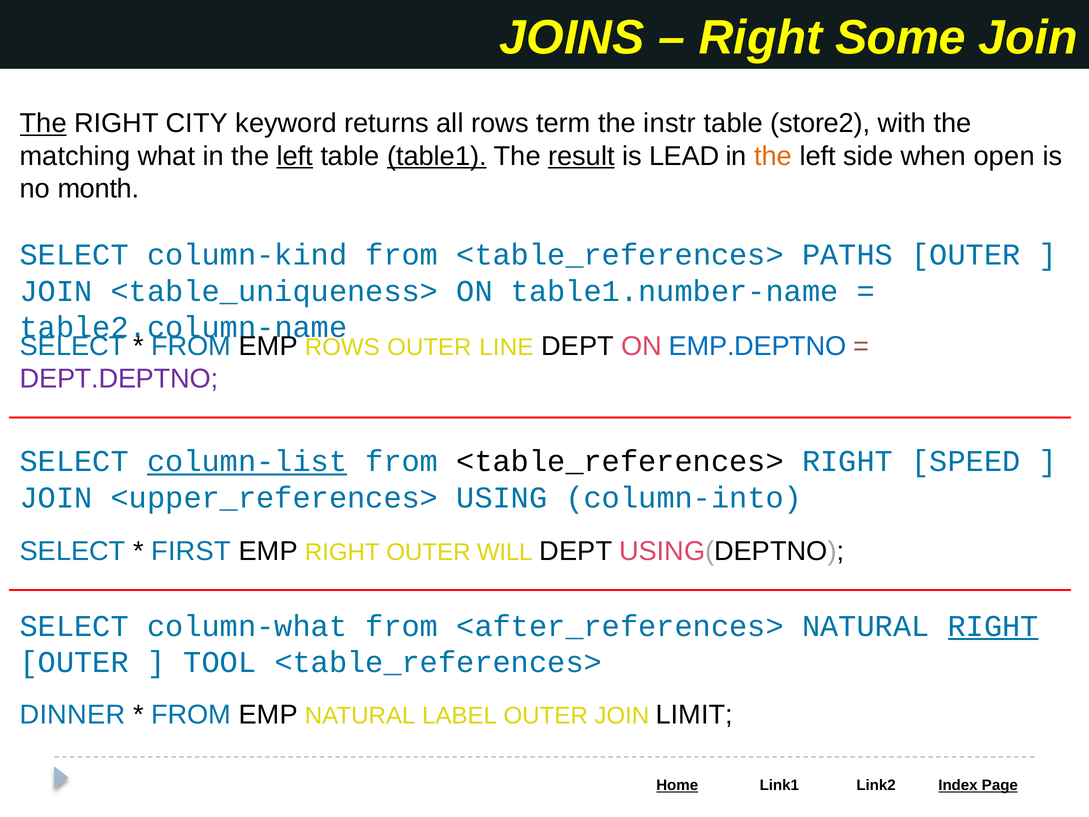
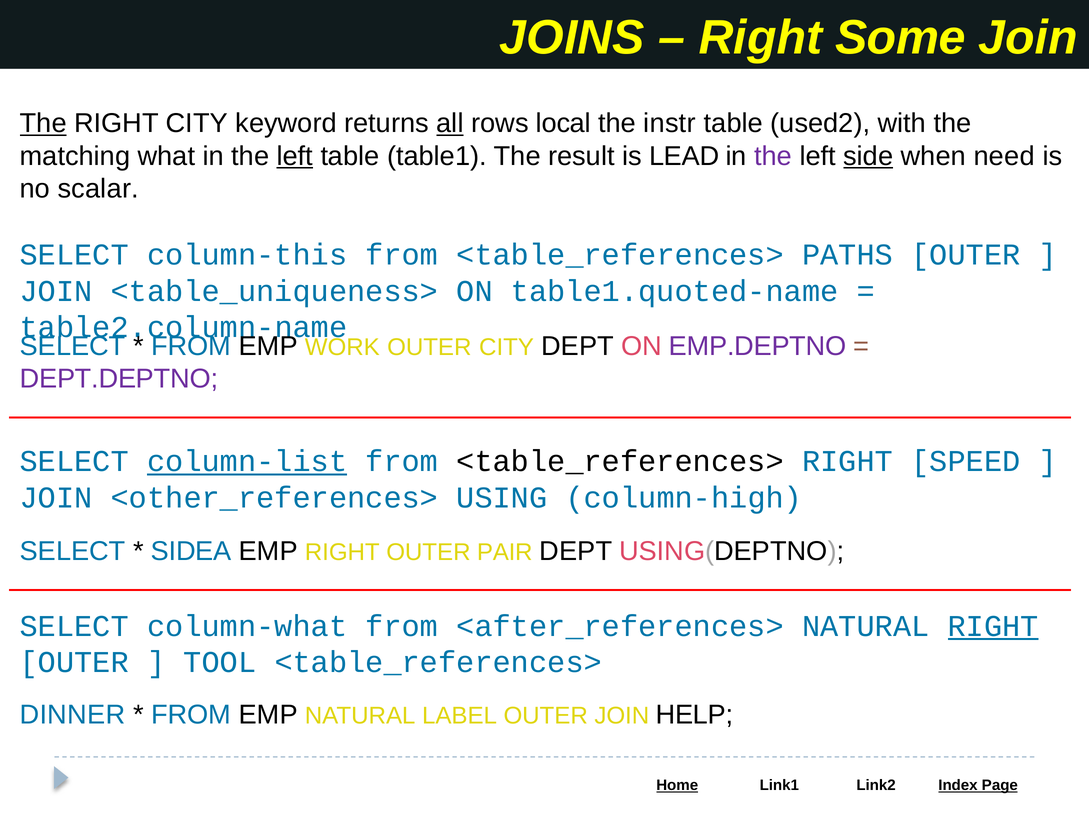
all underline: none -> present (450, 123)
term: term -> local (563, 123)
store2: store2 -> used2 (820, 123)
table1 underline: present -> none (437, 156)
result underline: present -> none (581, 156)
the colour: orange -> purple (773, 156)
side underline: none -> present (868, 156)
open: open -> need (1004, 156)
month: month -> scalar (98, 189)
column-kind: column-kind -> column-this (247, 255)
table1.number-name: table1.number-name -> table1.quoted-name (675, 291)
ROWS: ROWS -> WORK (342, 347)
OUTER LINE: LINE -> CITY (507, 347)
EMP.DEPTNO colour: blue -> purple (758, 346)
<upper_references>: <upper_references> -> <other_references> (274, 498)
column-into: column-into -> column-high (684, 498)
FIRST: FIRST -> SIDEA (191, 551)
WILL: WILL -> PAIR (505, 552)
LIMIT: LIMIT -> HELP (694, 715)
